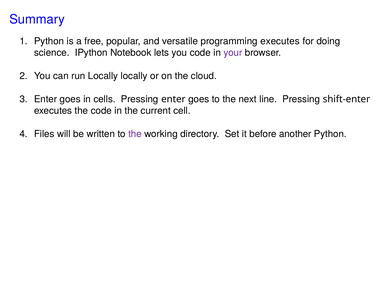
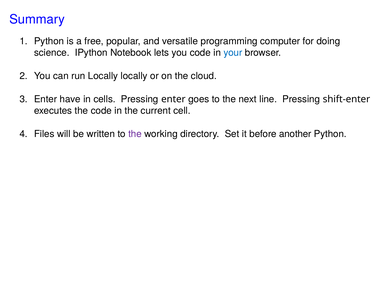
programming executes: executes -> computer (280, 41)
your colour: purple -> blue (233, 53)
goes: goes -> have (70, 99)
